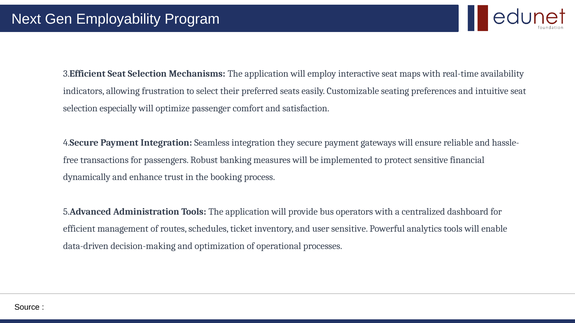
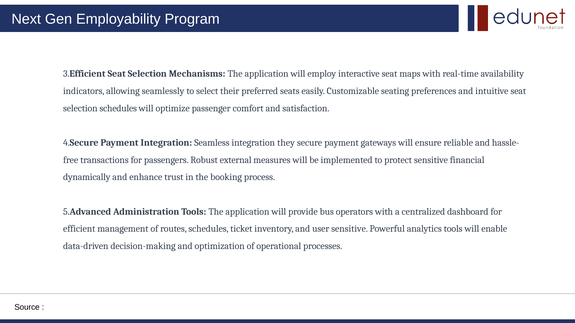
frustration: frustration -> seamlessly (163, 91)
selection especially: especially -> schedules (118, 108)
banking: banking -> external (236, 160)
